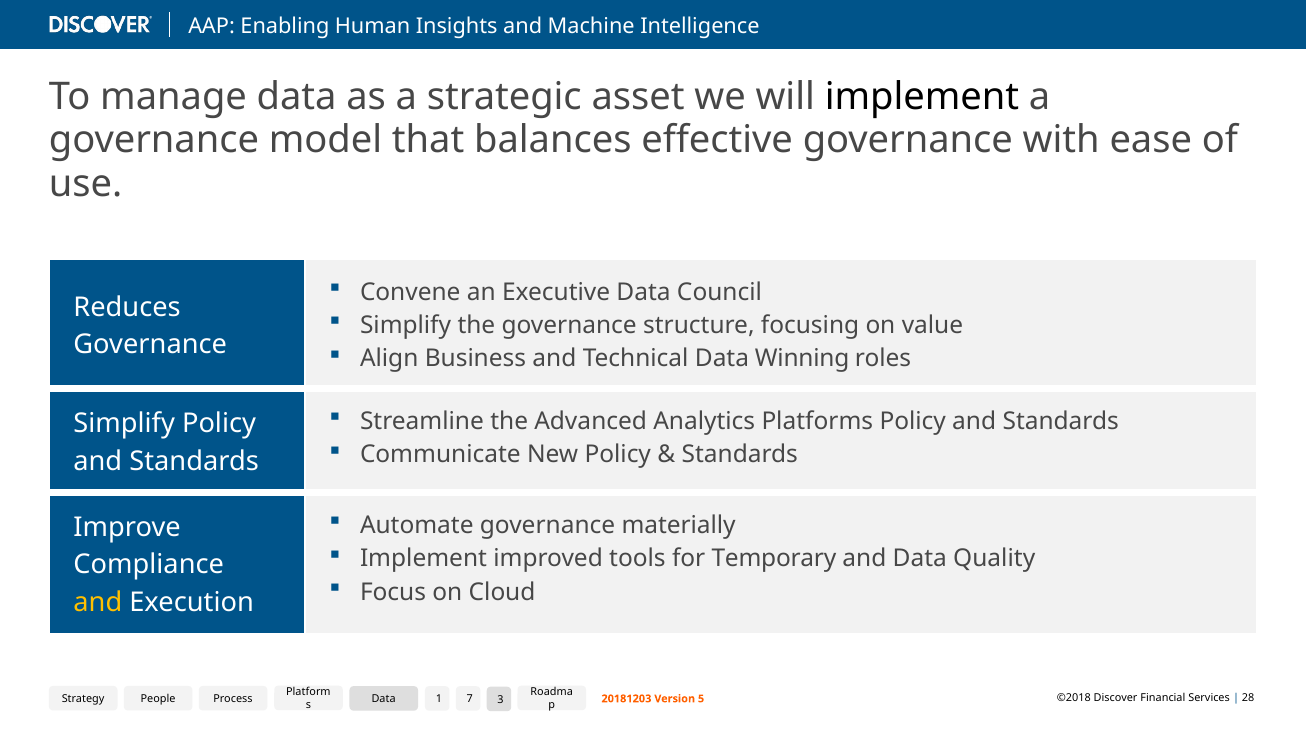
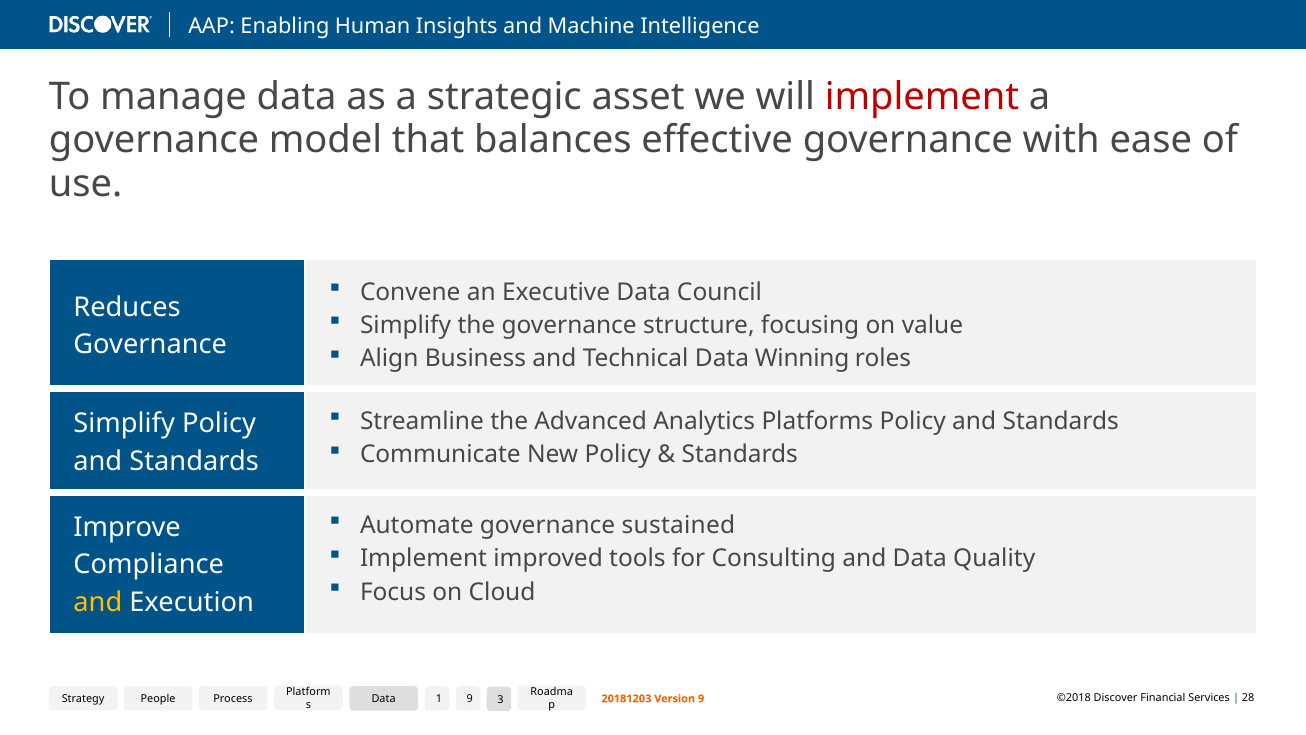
implement colour: black -> red (922, 97)
materially: materially -> sustained (678, 525)
Temporary: Temporary -> Consulting (774, 559)
1 7: 7 -> 9 (470, 699)
5: 5 -> 9 (701, 698)
